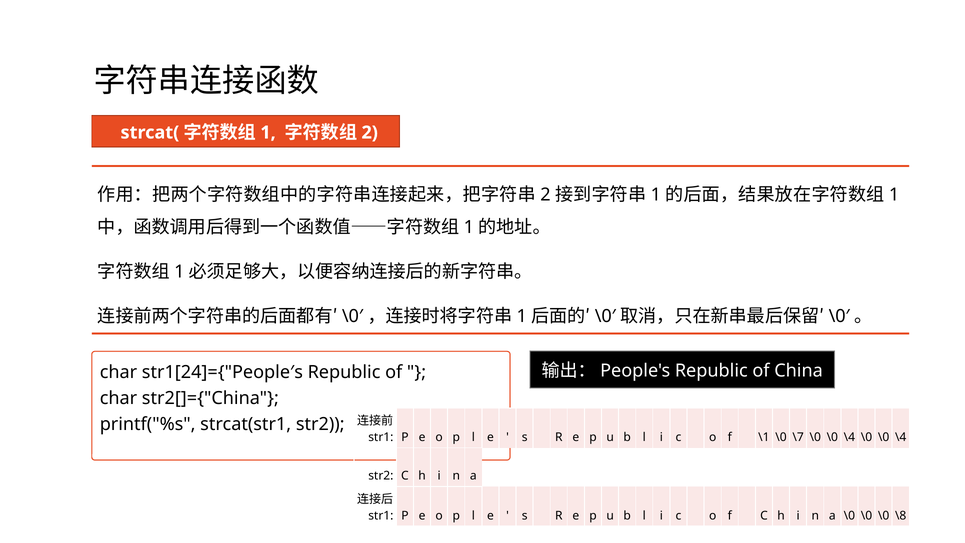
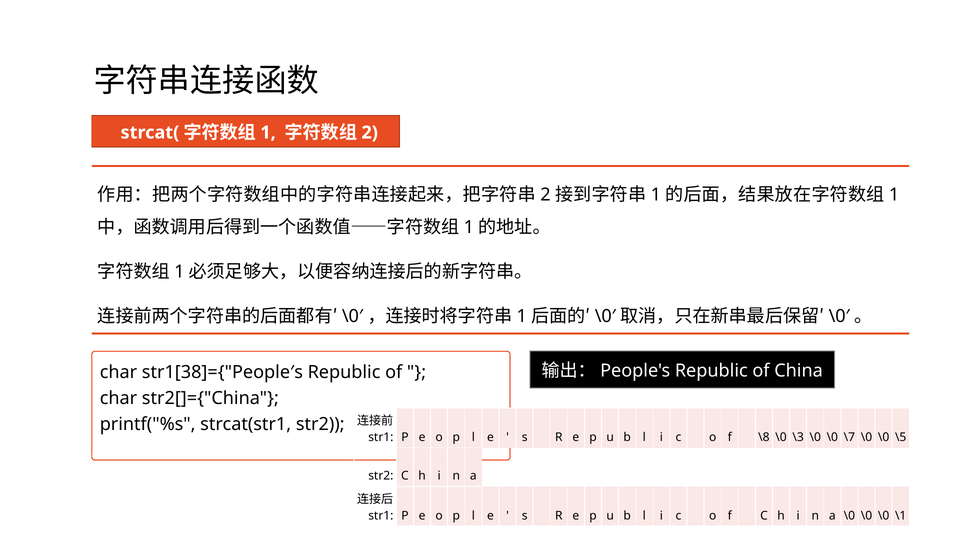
str1[24]={"People′s: str1[24]={"People′s -> str1[38]={"People′s (222, 372)
\1: \1 -> \8 (764, 437)
\7: \7 -> \3 (798, 437)
\4: \4 -> \7 (849, 437)
\4: \4 -> \5 (901, 437)
\8: \8 -> \1 (901, 515)
